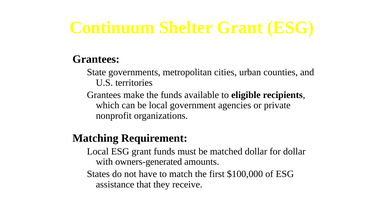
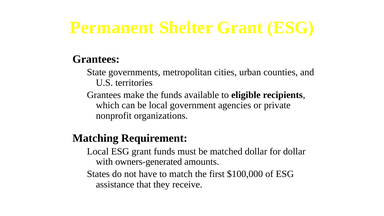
Continuum: Continuum -> Permanent (112, 28)
